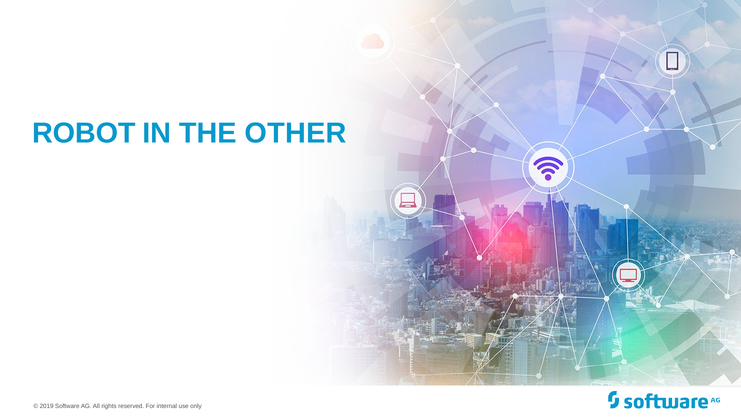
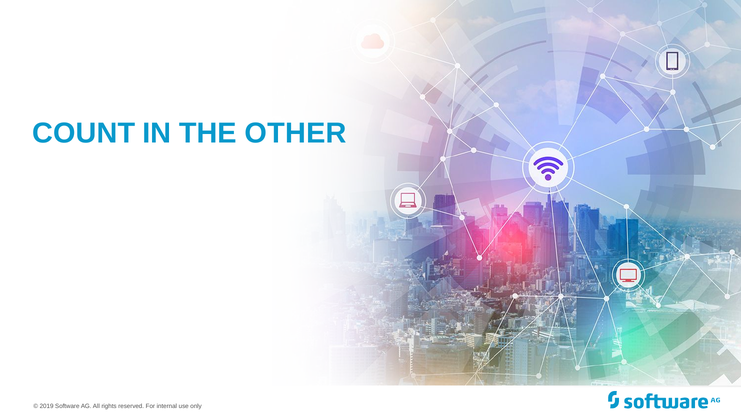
ROBOT: ROBOT -> COUNT (84, 133)
